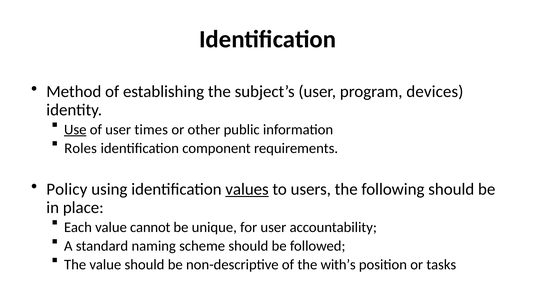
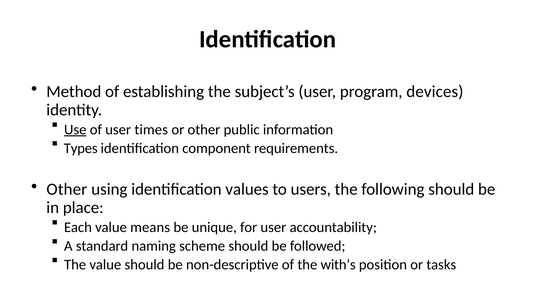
Roles: Roles -> Types (81, 148)
Policy: Policy -> Other (67, 189)
values underline: present -> none (247, 189)
cannot: cannot -> means (150, 227)
